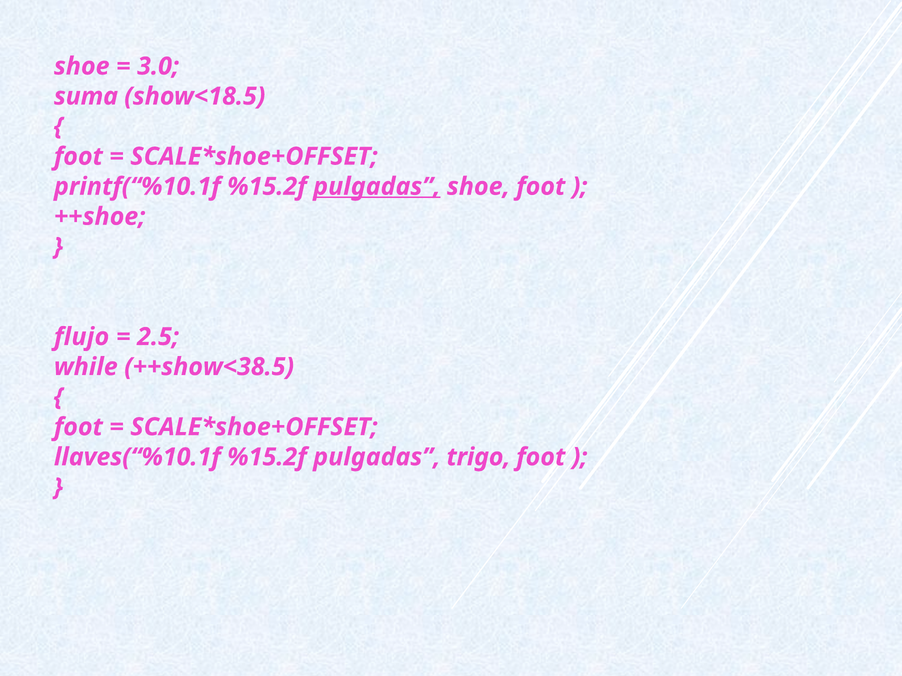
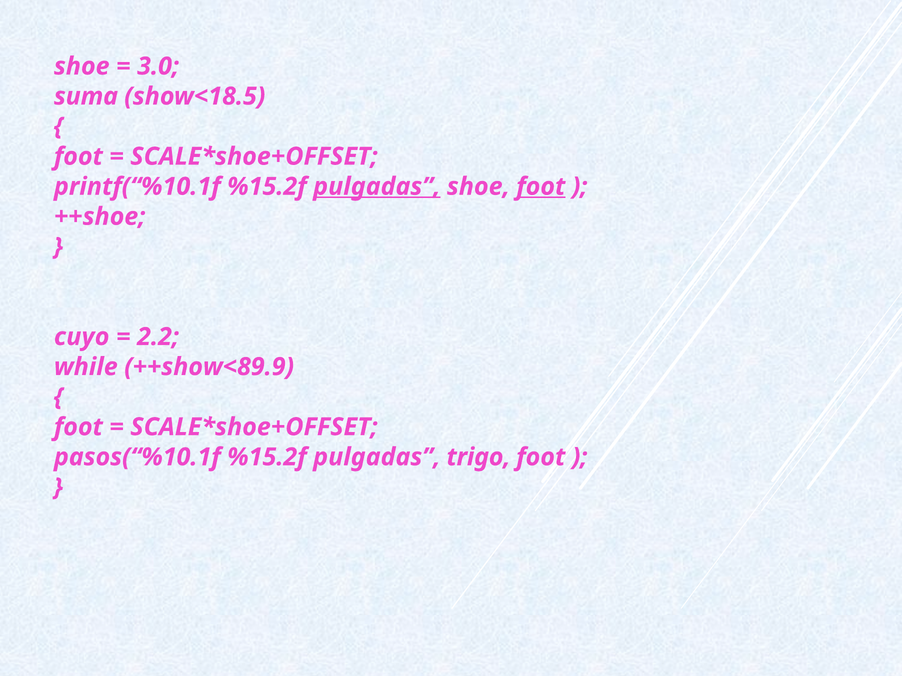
foot underline: none -> present (541, 187)
flujo: flujo -> cuyo (82, 337)
2.5: 2.5 -> 2.2 (158, 337)
++show<38.5: ++show<38.5 -> ++show<89.9 (209, 367)
llaves(“%10.1f: llaves(“%10.1f -> pasos(“%10.1f (137, 457)
